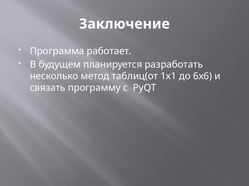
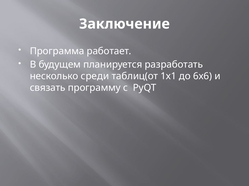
метод: метод -> среди (95, 76)
